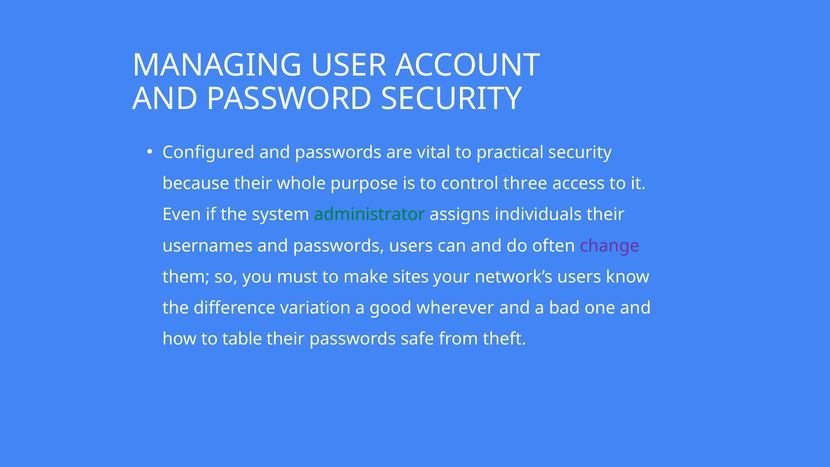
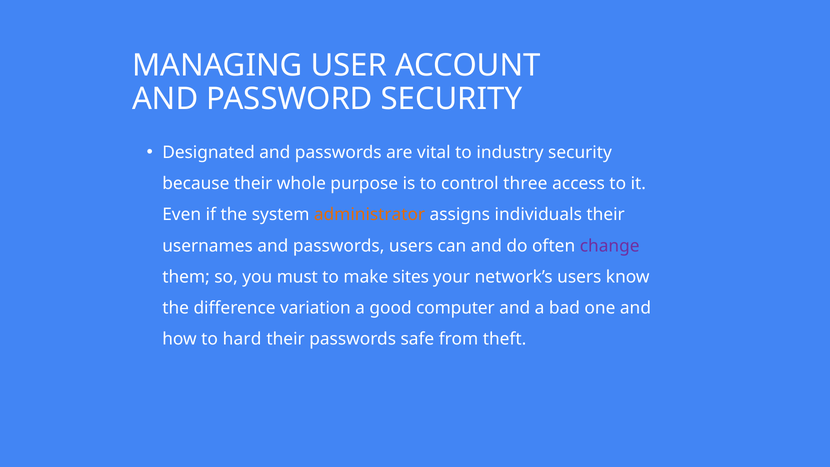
Configured: Configured -> Designated (209, 152)
practical: practical -> industry (510, 152)
administrator colour: green -> orange (370, 215)
wherever: wherever -> computer (455, 308)
table: table -> hard (242, 339)
